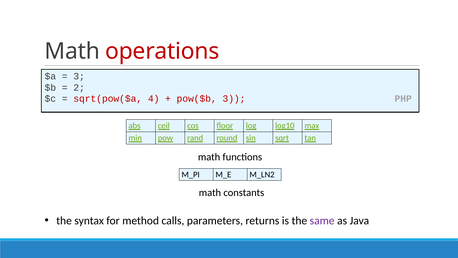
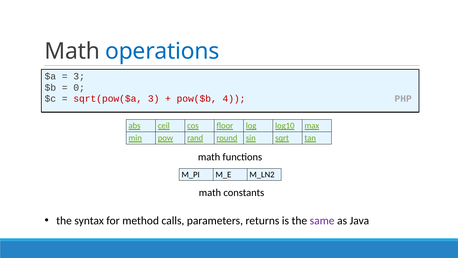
operations colour: red -> blue (162, 51)
2: 2 -> 0 (79, 87)
sqrt(pow($a 4: 4 -> 3 (154, 99)
pow($b 3: 3 -> 4 (234, 99)
